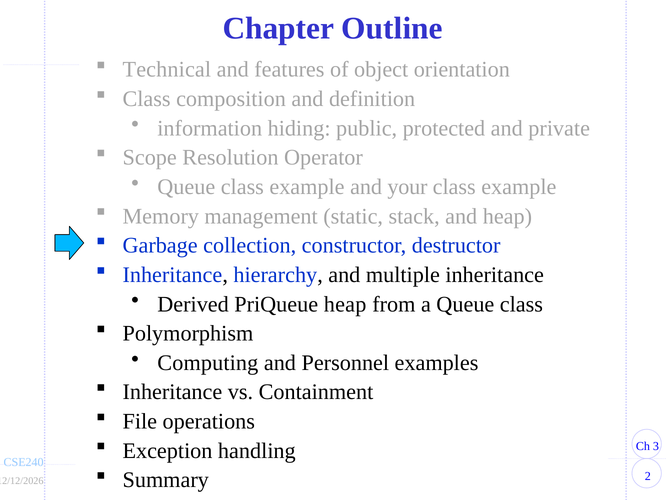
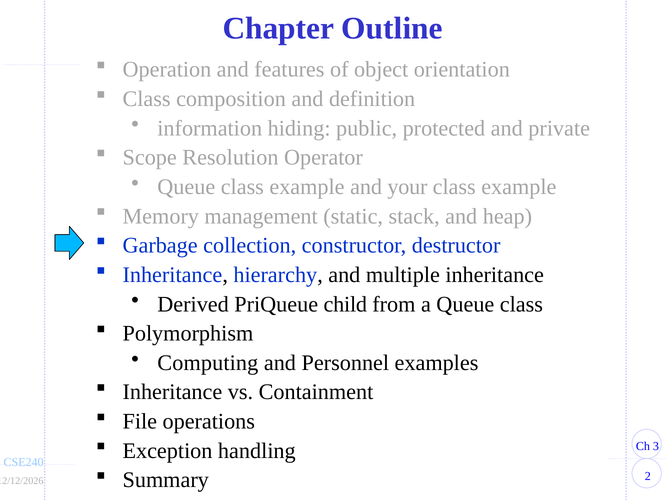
Technical: Technical -> Operation (167, 70)
PriQueue heap: heap -> child (345, 304)
